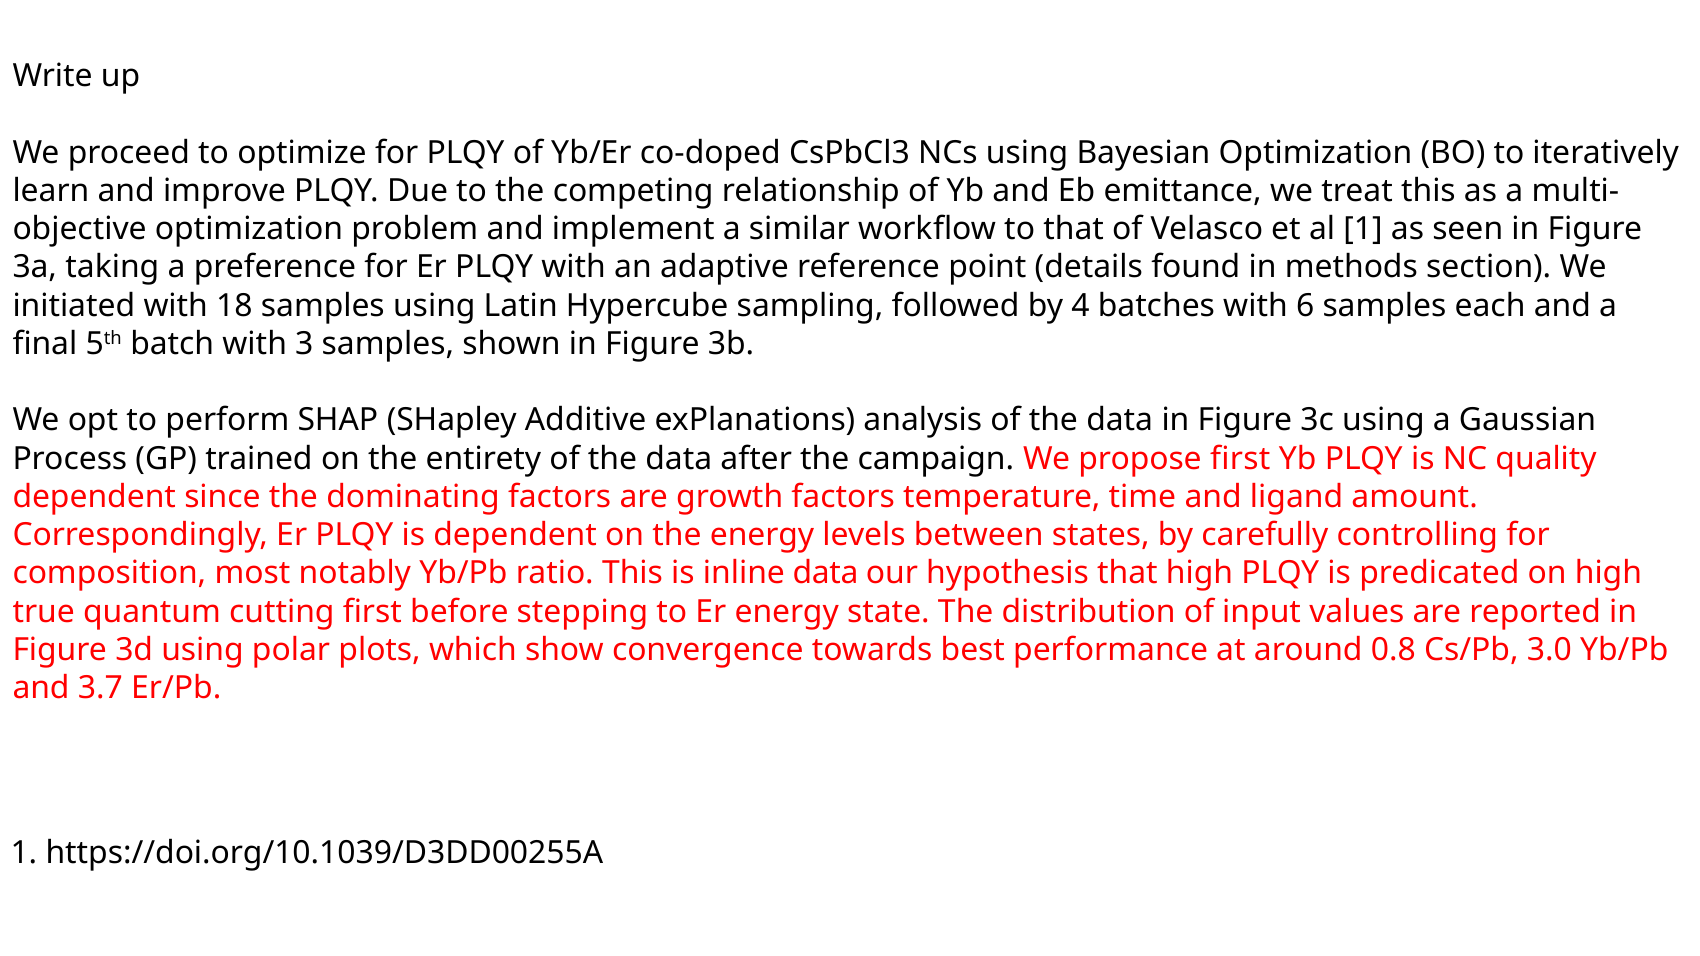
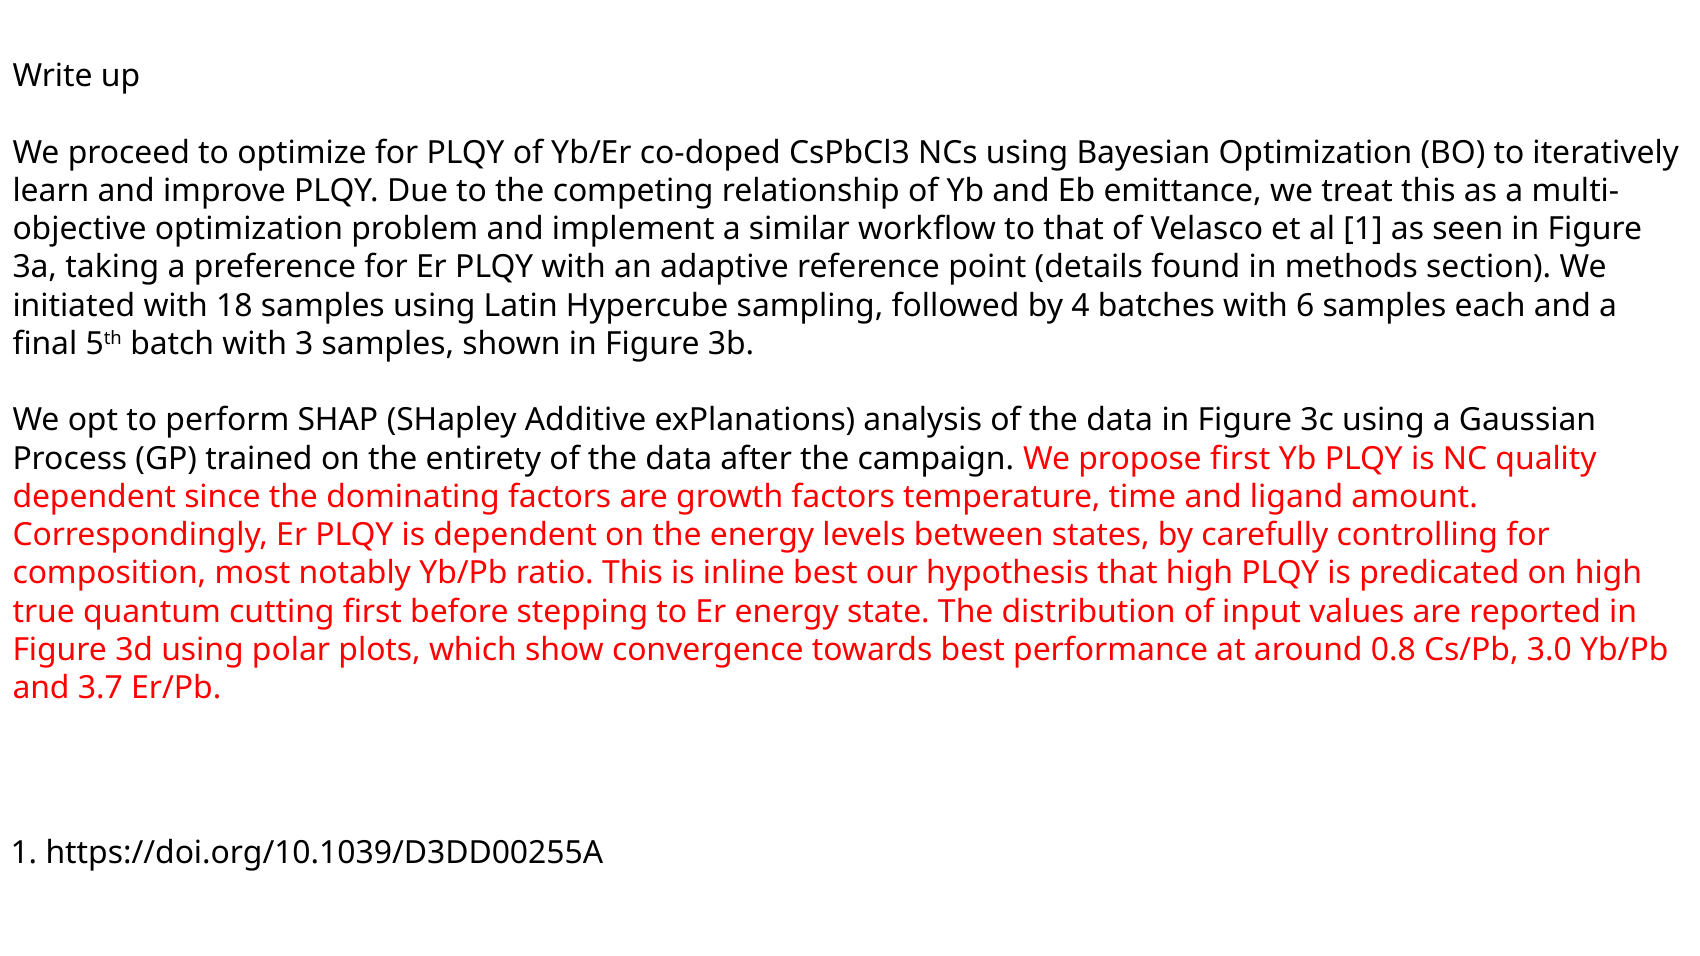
inline data: data -> best (825, 573)
